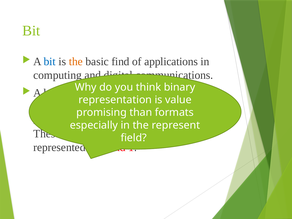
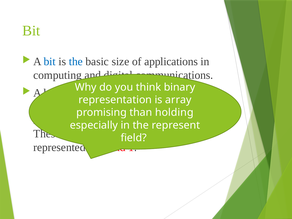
the colour: orange -> blue (76, 62)
find: find -> size (120, 62)
value: value -> array (178, 100)
formats: formats -> holding (174, 112)
